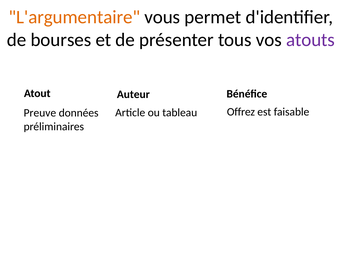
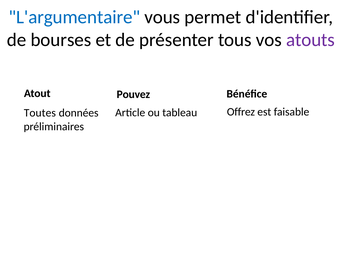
L'argumentaire colour: orange -> blue (74, 17)
Auteur: Auteur -> Pouvez (133, 94)
Preuve: Preuve -> Toutes (40, 113)
